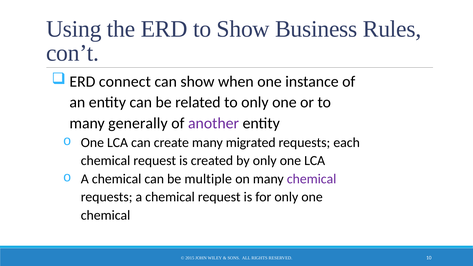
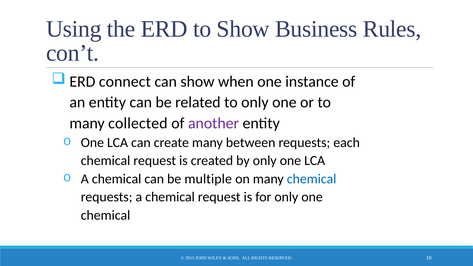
generally: generally -> collected (138, 123)
migrated: migrated -> between (251, 143)
chemical colour: purple -> blue (312, 179)
